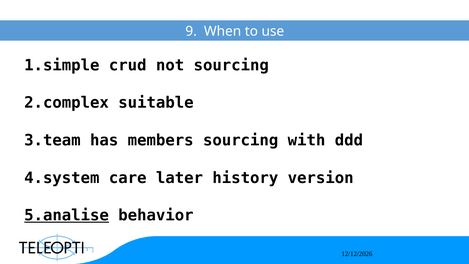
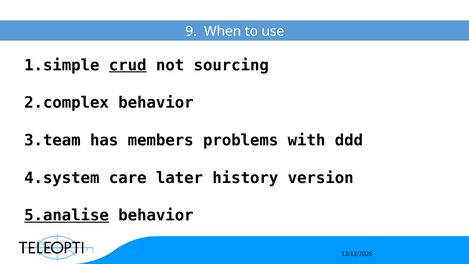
crud underline: none -> present (128, 65)
2.complex suitable: suitable -> behavior (156, 103)
members sourcing: sourcing -> problems (241, 140)
